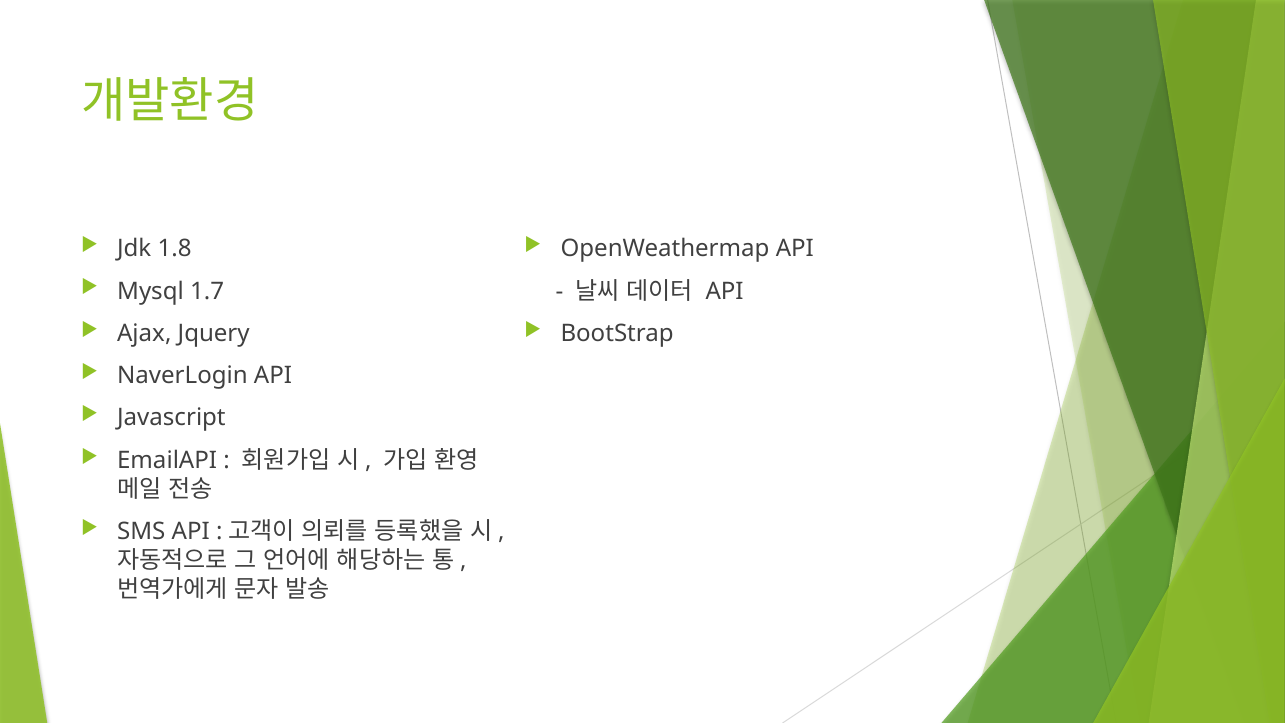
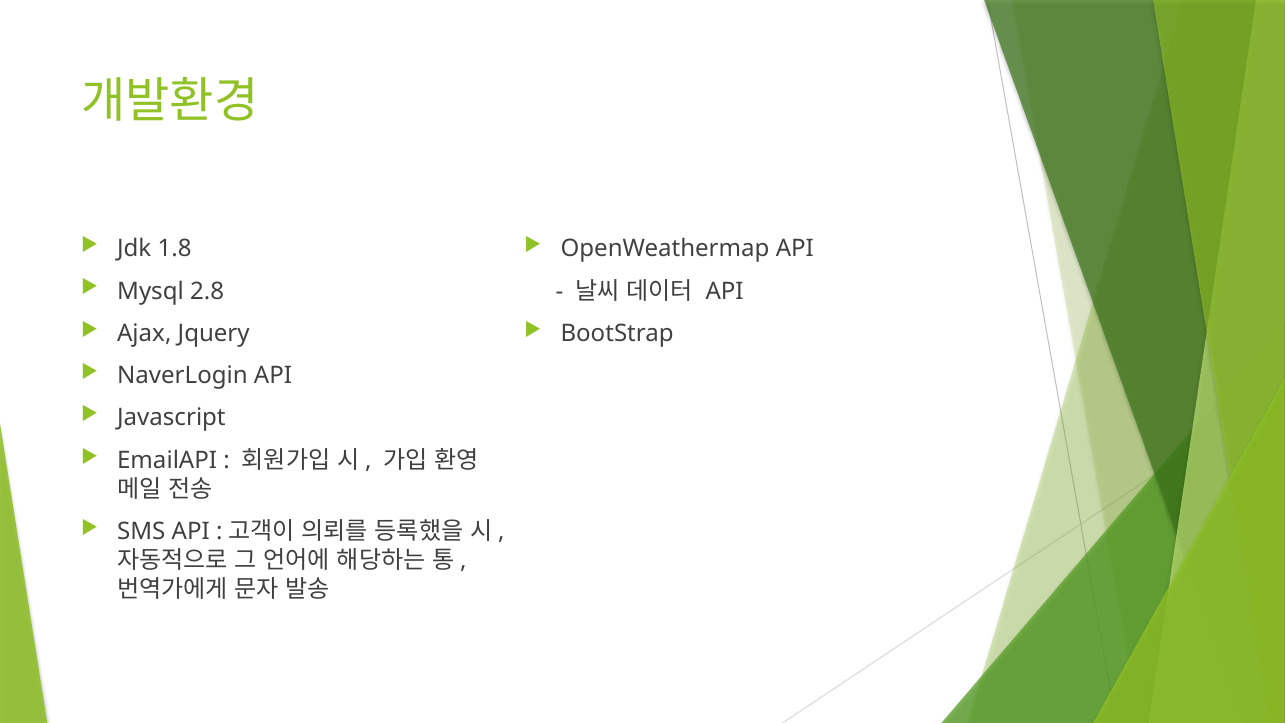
1.7: 1.7 -> 2.8 (207, 291)
